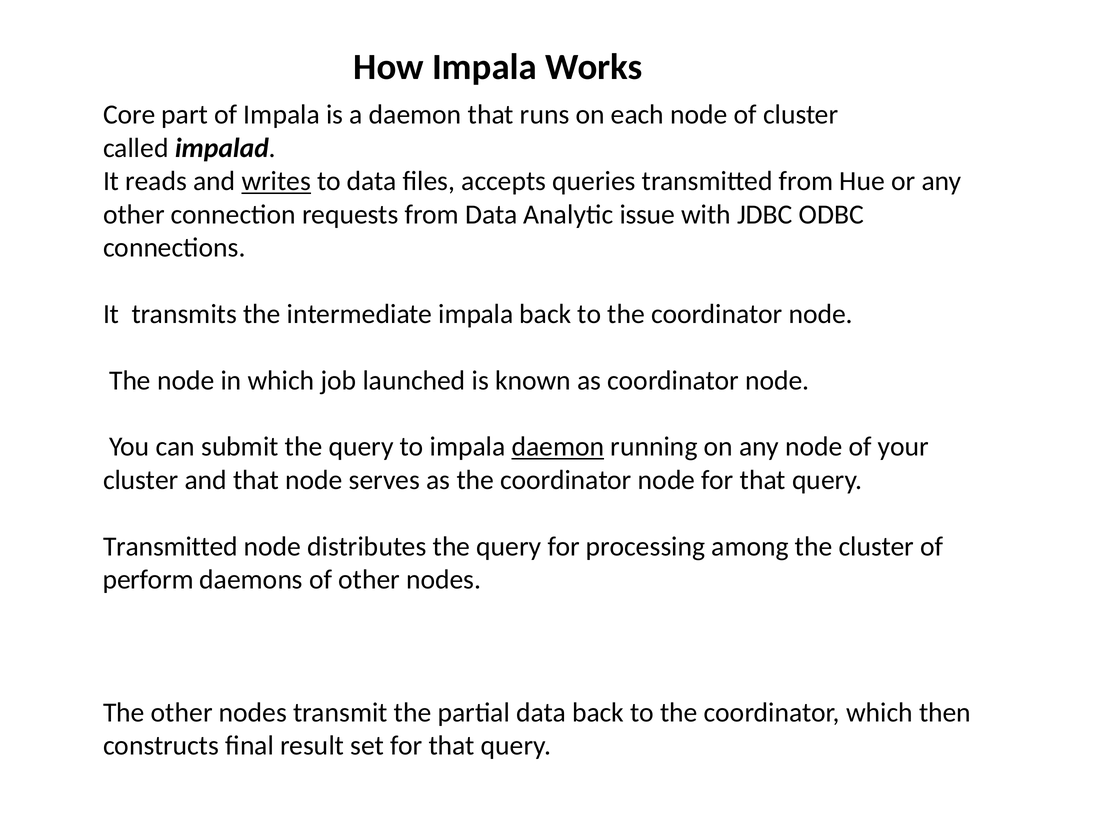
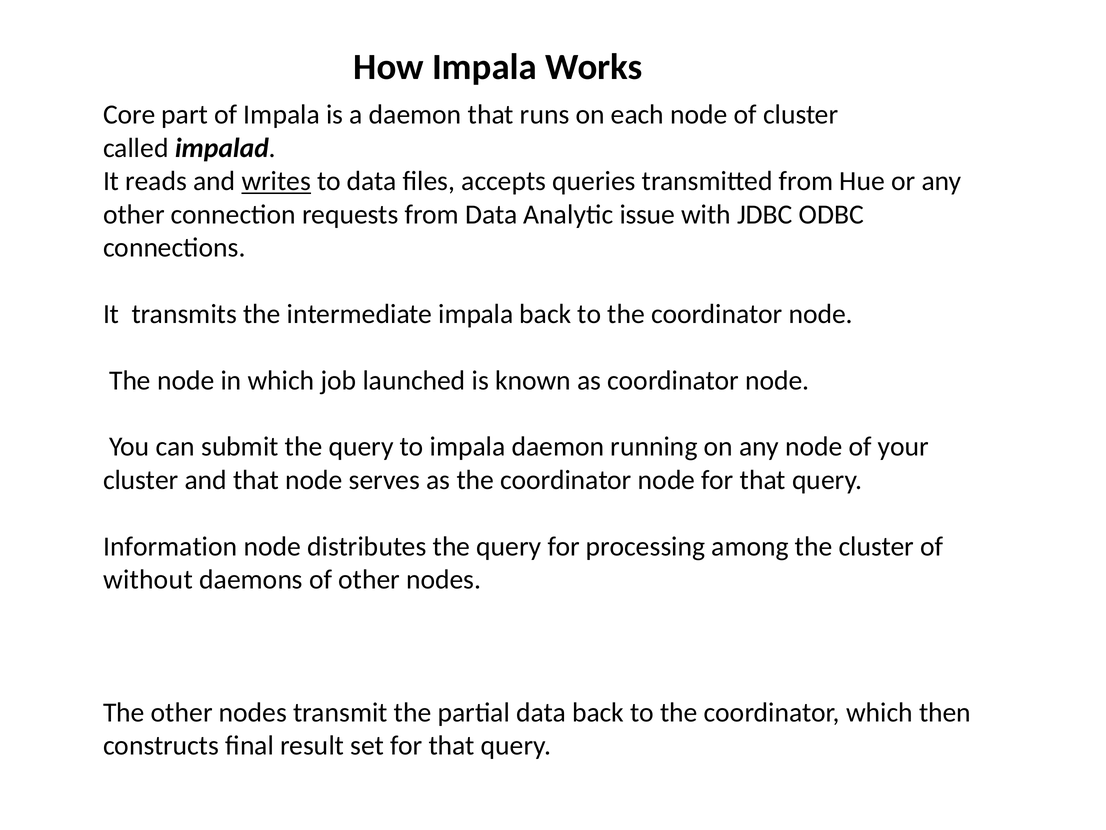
daemon underline: present -> none (558, 447)
Transmitted: Transmitted -> Information (170, 546)
perform: perform -> without (148, 579)
